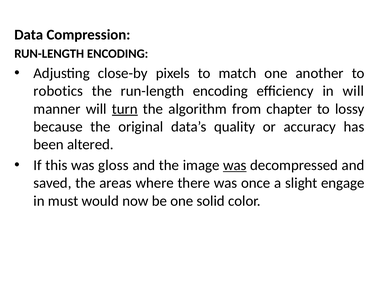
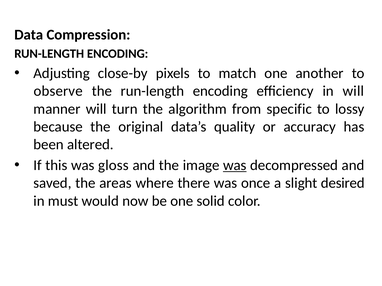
robotics: robotics -> observe (58, 91)
turn underline: present -> none (125, 109)
chapter: chapter -> specific (289, 109)
engage: engage -> desired (343, 183)
